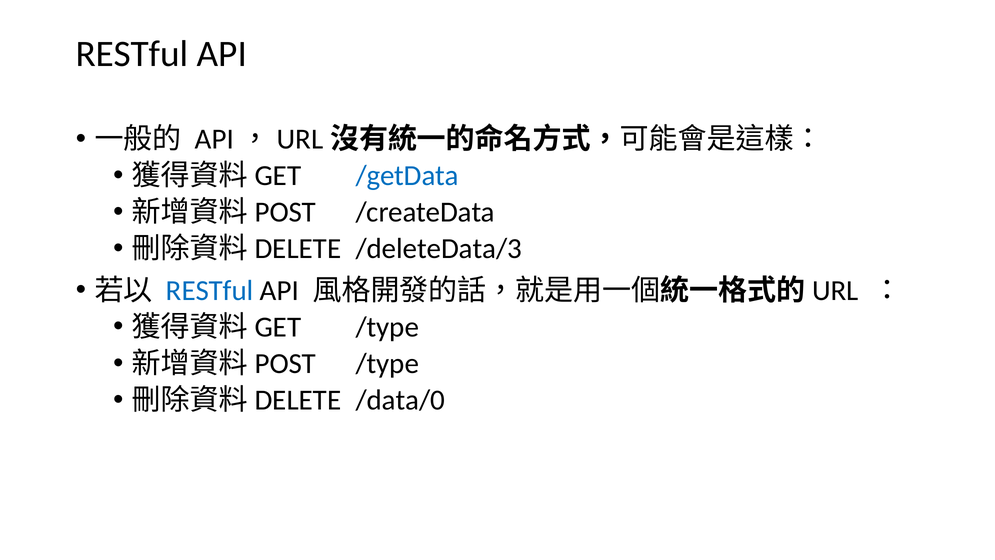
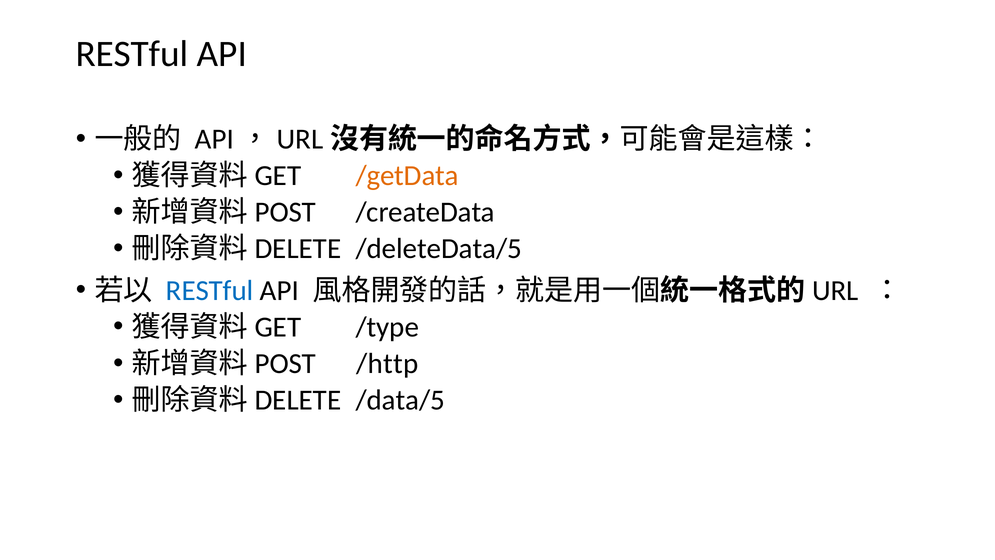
/getData colour: blue -> orange (407, 176)
/deleteData/3: /deleteData/3 -> /deleteData/5 (439, 249)
/type: /type -> /http (387, 363)
/data/0: /data/0 -> /data/5 (400, 400)
